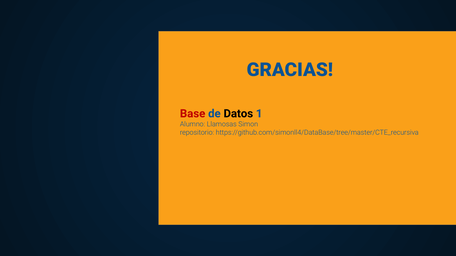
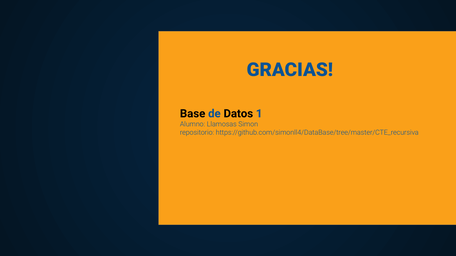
Base colour: red -> black (193, 114)
